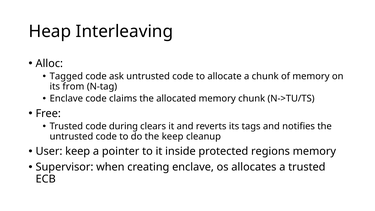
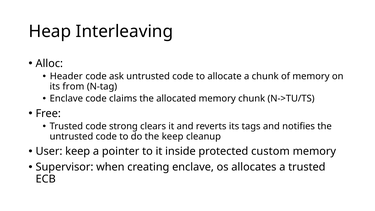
Tagged: Tagged -> Header (66, 76)
during: during -> strong (123, 126)
regions: regions -> custom (270, 151)
